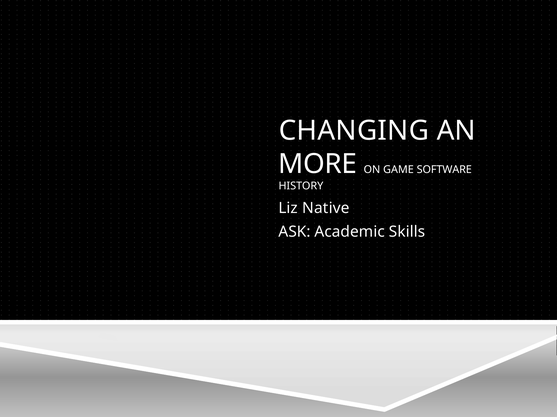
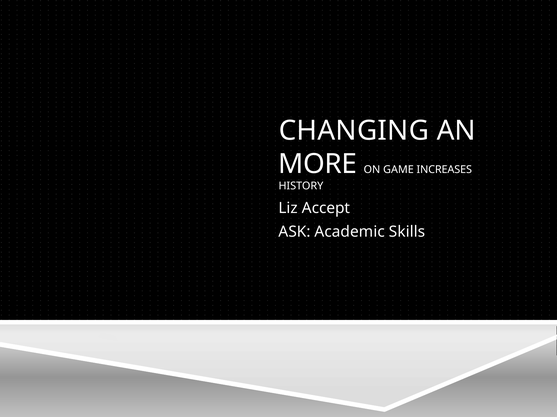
SOFTWARE: SOFTWARE -> INCREASES (444, 170)
Native: Native -> Accept (326, 208)
